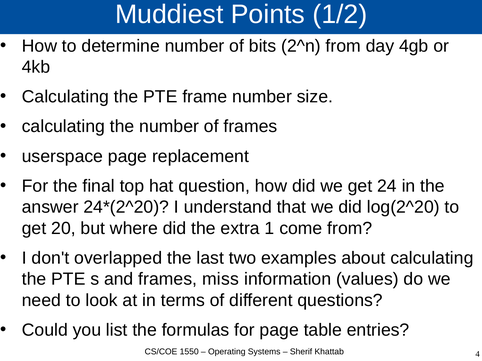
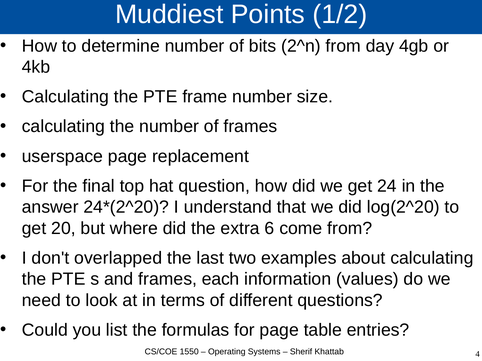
1: 1 -> 6 (270, 229)
miss: miss -> each (221, 279)
